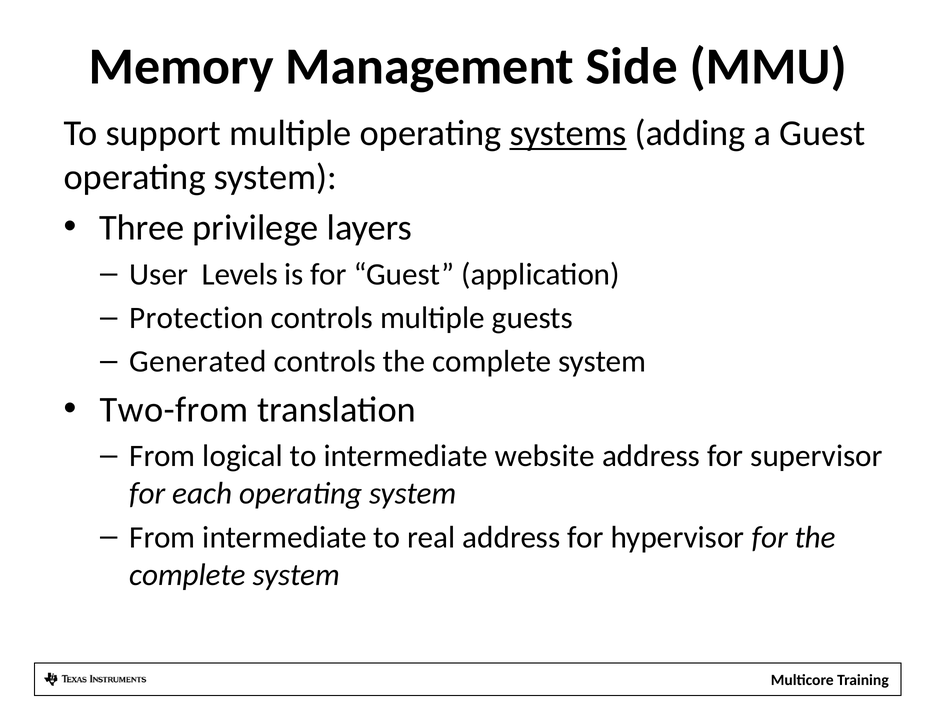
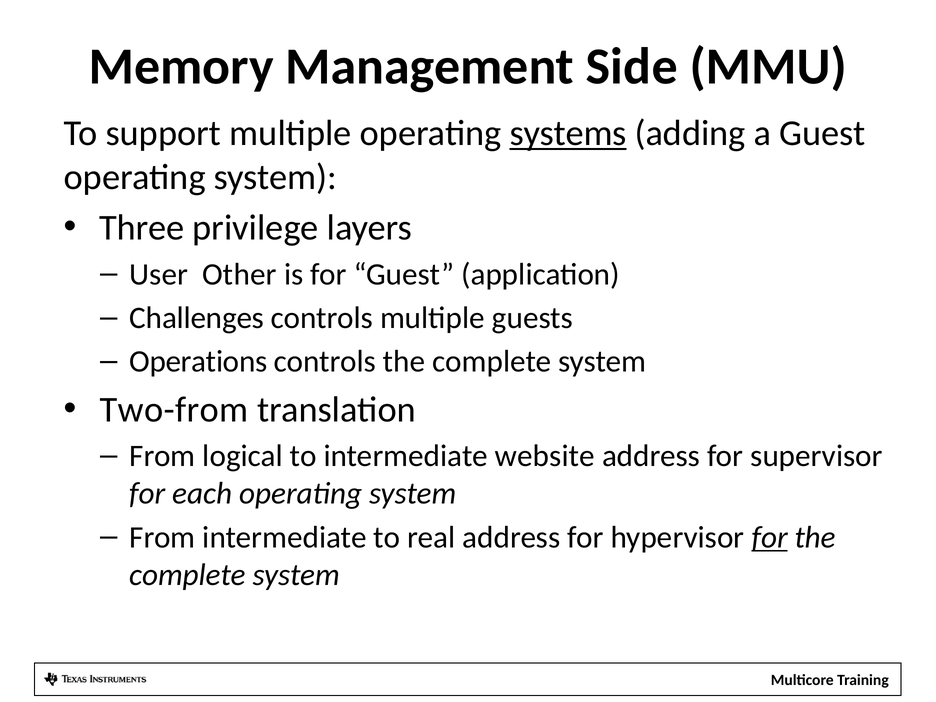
Levels: Levels -> Other (239, 274)
Protection: Protection -> Challenges (197, 318)
Generated: Generated -> Operations (198, 362)
for underline: none -> present (770, 537)
